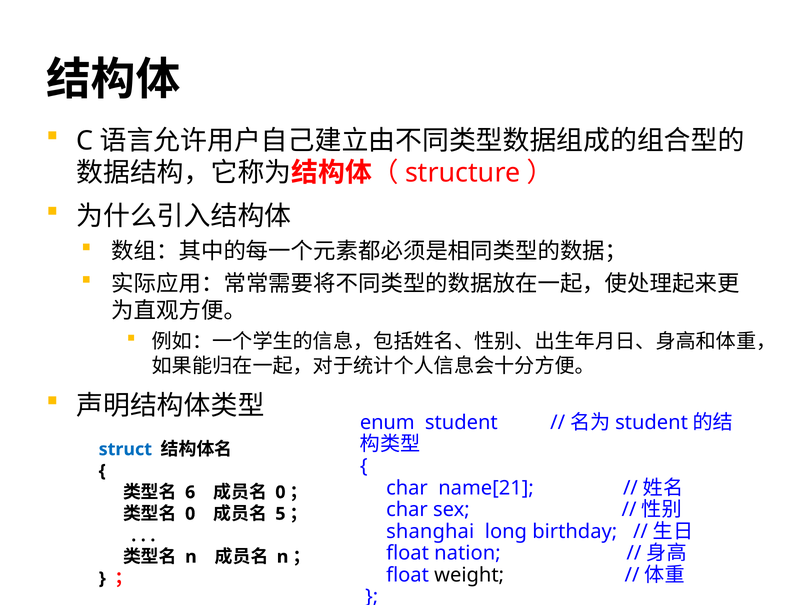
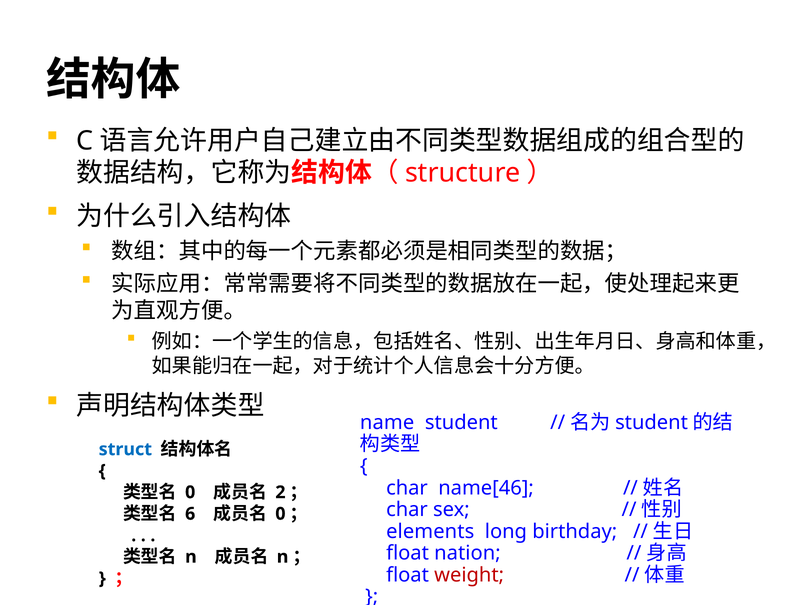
enum: enum -> name (387, 422)
name[21: name[21 -> name[46 (486, 487)
6: 6 -> 0 (190, 492)
0: 0 -> 2 (280, 492)
0: 0 -> 6 (190, 513)
5: 5 -> 0 (280, 513)
shanghai: shanghai -> elements (430, 531)
weight colour: black -> red (469, 575)
